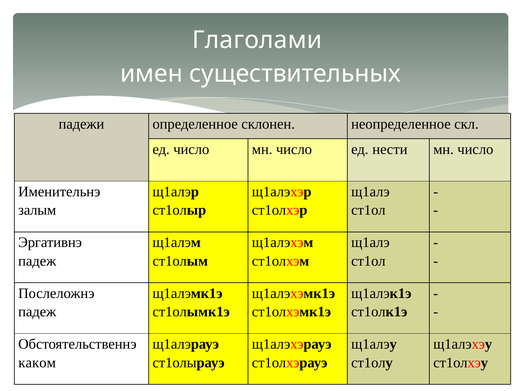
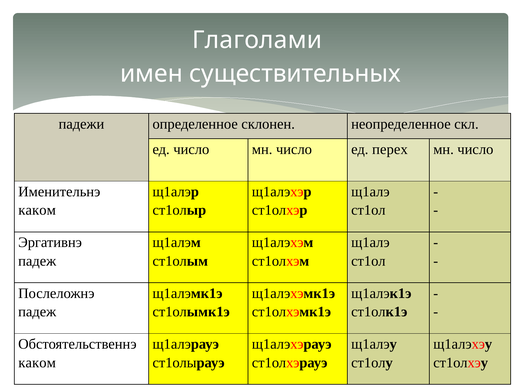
нести: нести -> перех (390, 149)
залым: залым -> каком (37, 210)
